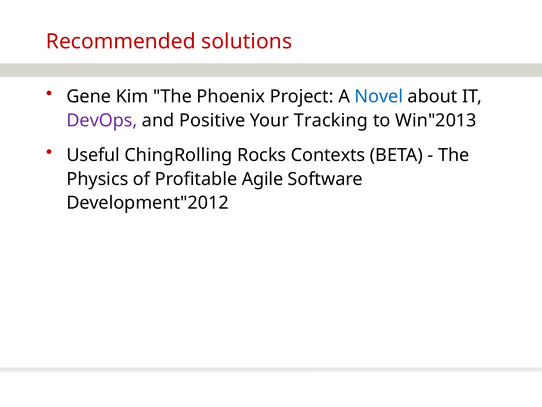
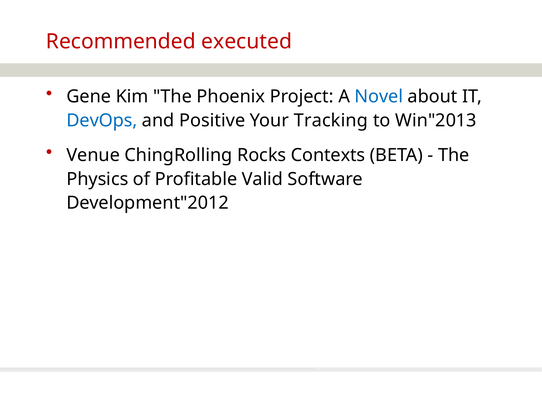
solutions: solutions -> executed (247, 41)
DevOps colour: purple -> blue (102, 120)
Useful: Useful -> Venue (93, 155)
Agile: Agile -> Valid (262, 179)
